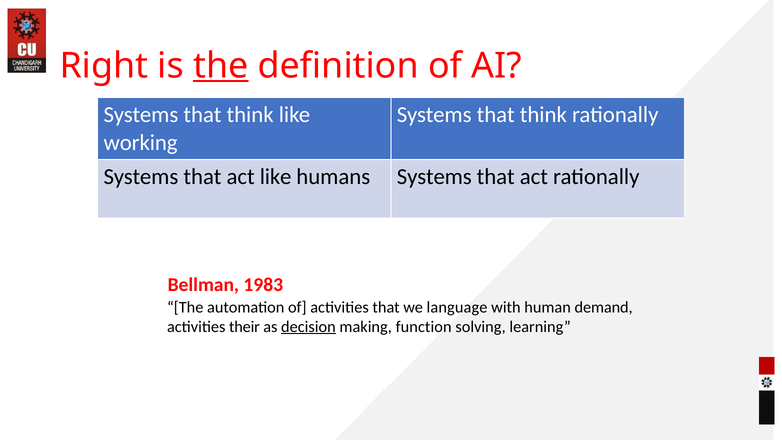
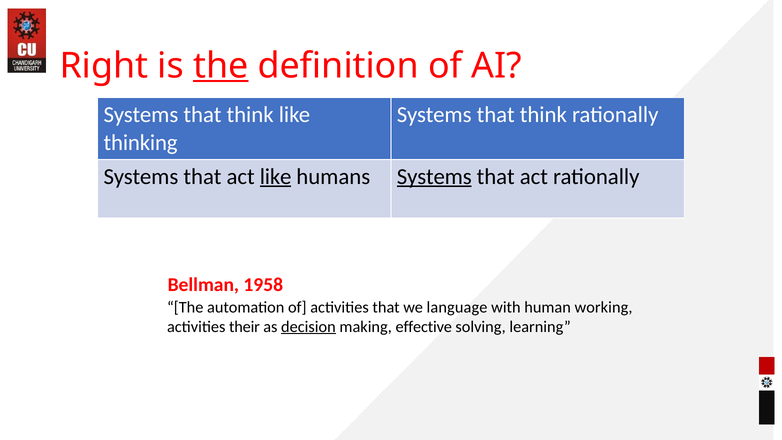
working: working -> thinking (141, 143)
like underline: none -> present (276, 176)
Systems underline: none -> present (434, 176)
1983: 1983 -> 1958 (263, 285)
demand: demand -> working (604, 307)
function: function -> effective (424, 327)
